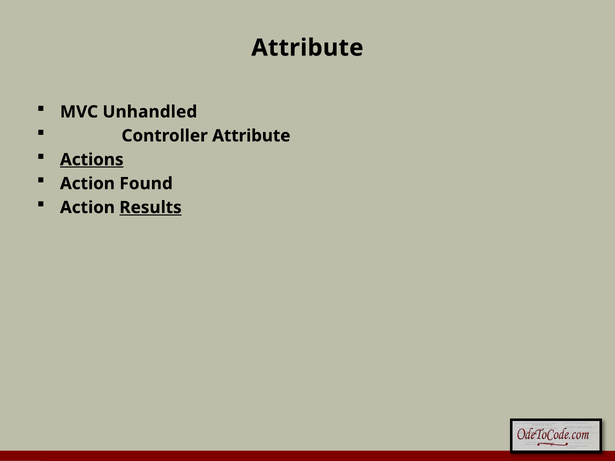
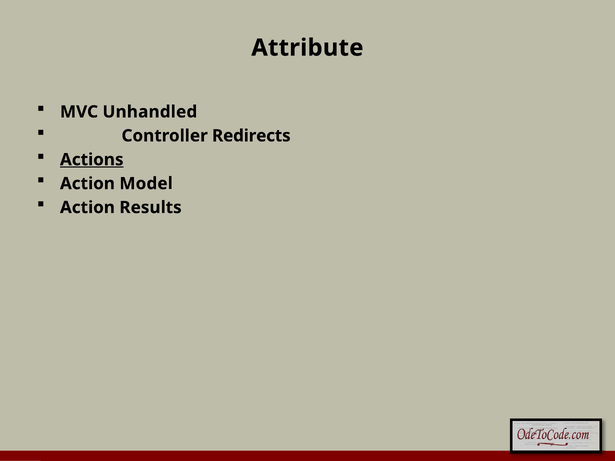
Controller Attribute: Attribute -> Redirects (251, 136)
Found: Found -> Model (146, 184)
Results underline: present -> none (151, 208)
